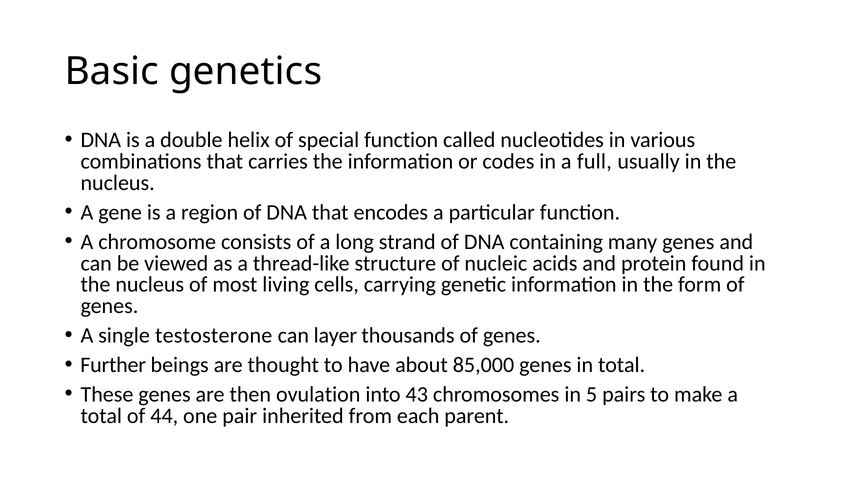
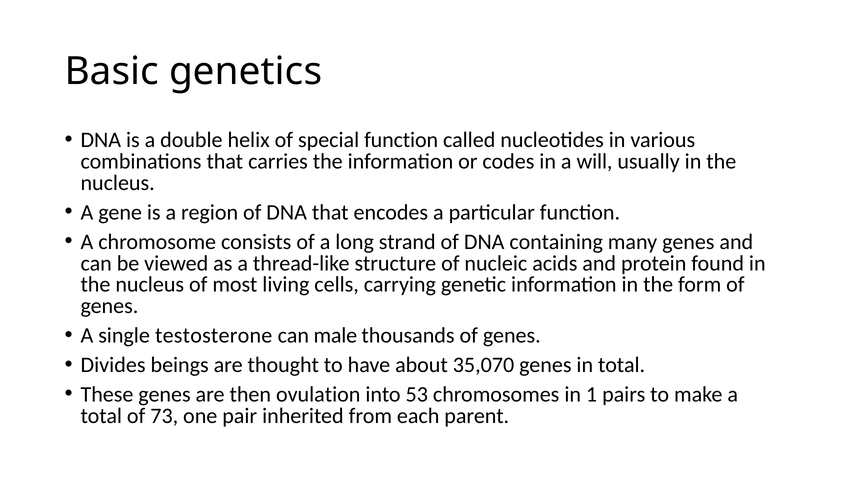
full: full -> will (595, 162)
layer: layer -> male (335, 336)
Further: Further -> Divides (113, 365)
85,000: 85,000 -> 35,070 (484, 365)
43: 43 -> 53 (417, 394)
5: 5 -> 1 (592, 394)
44: 44 -> 73 (164, 416)
